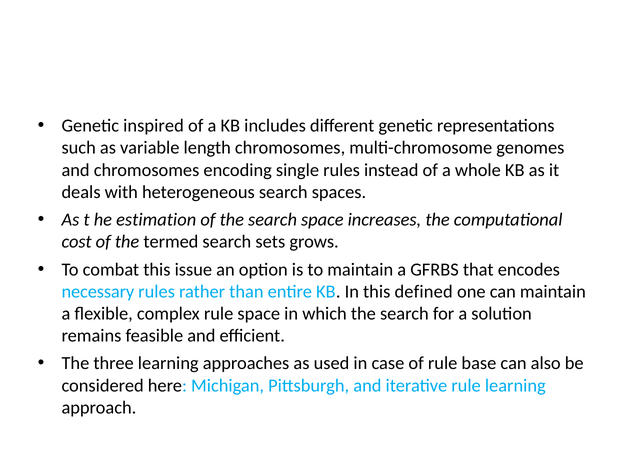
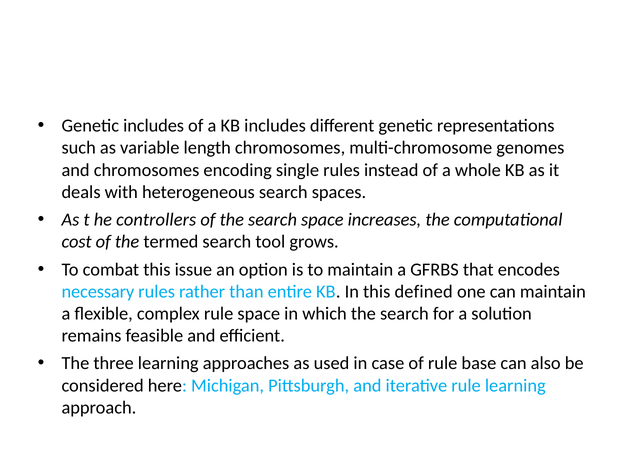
Genetic inspired: inspired -> includes (154, 126)
estimation: estimation -> controllers (156, 220)
sets: sets -> tool (270, 242)
